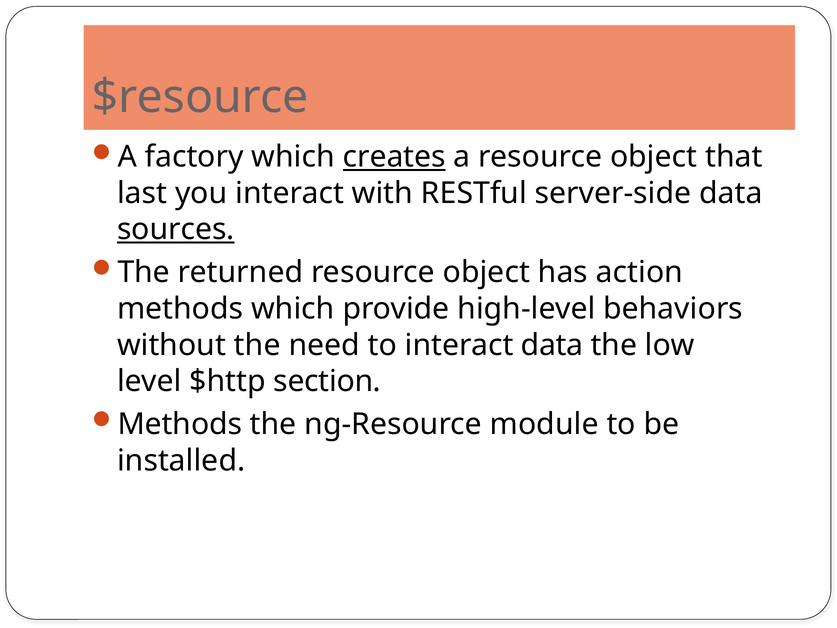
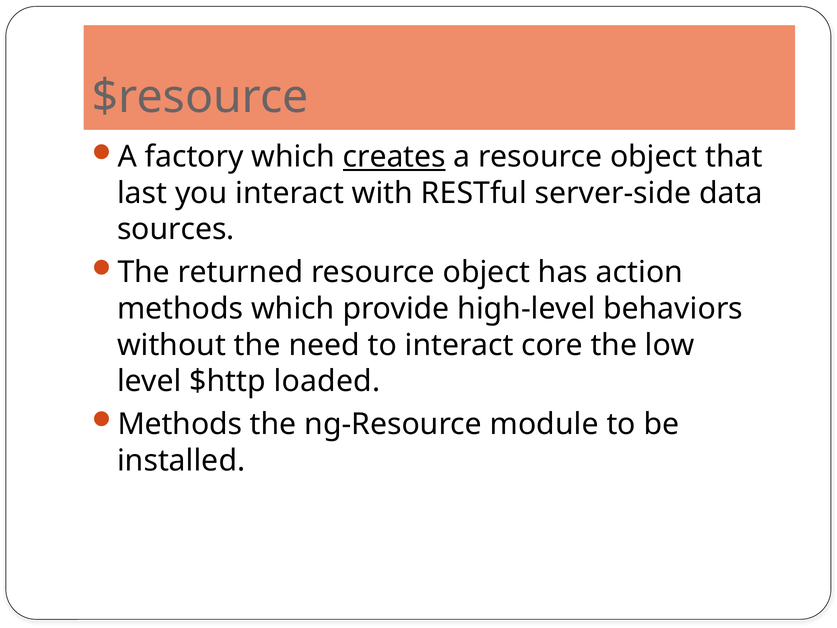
sources underline: present -> none (176, 229)
interact data: data -> core (552, 345)
section: section -> loaded (327, 381)
